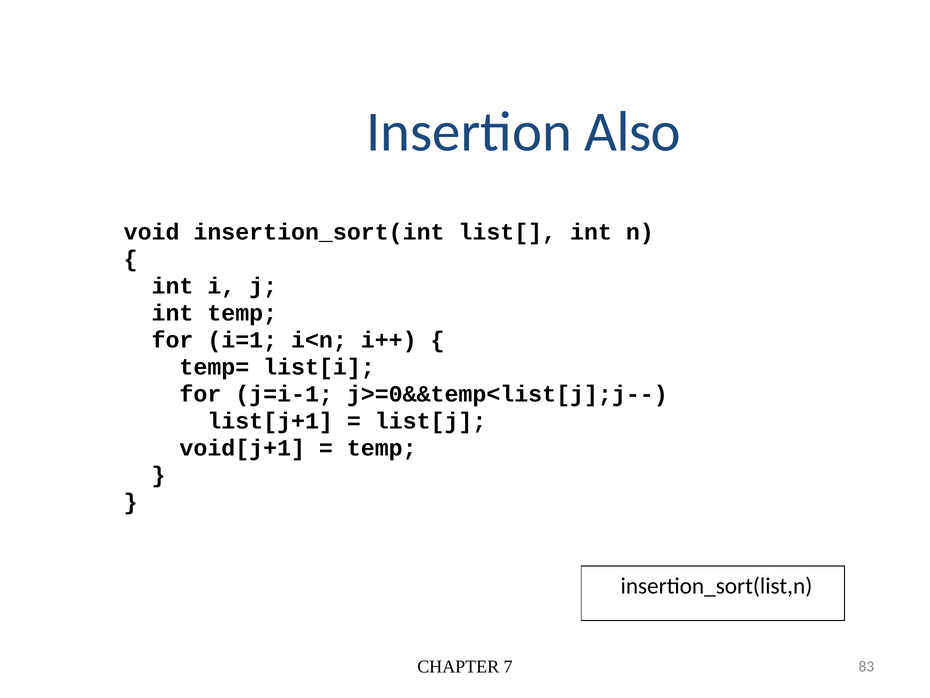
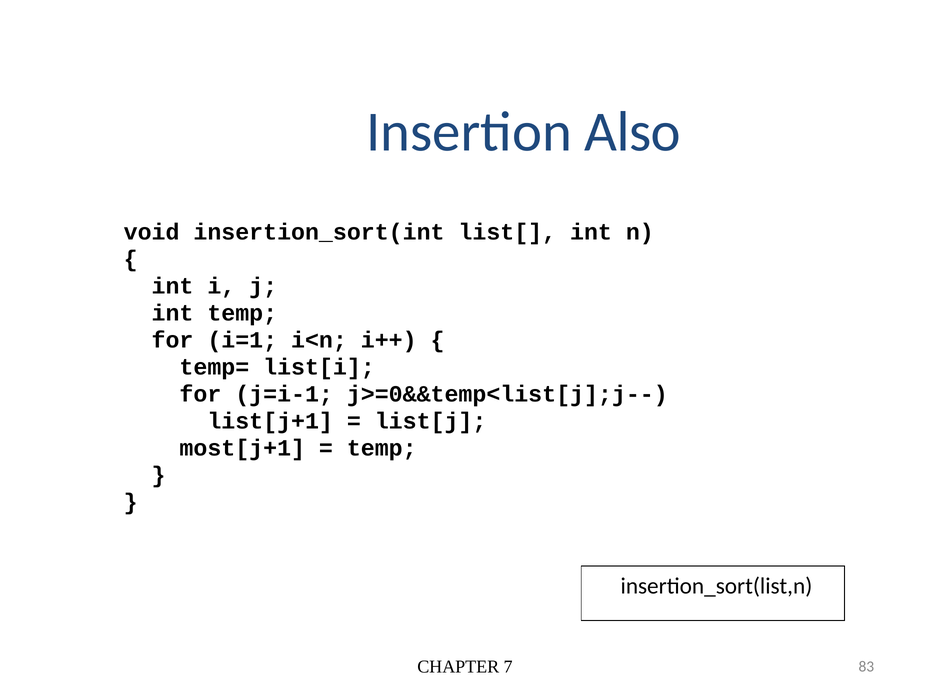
void[j+1: void[j+1 -> most[j+1 (242, 448)
